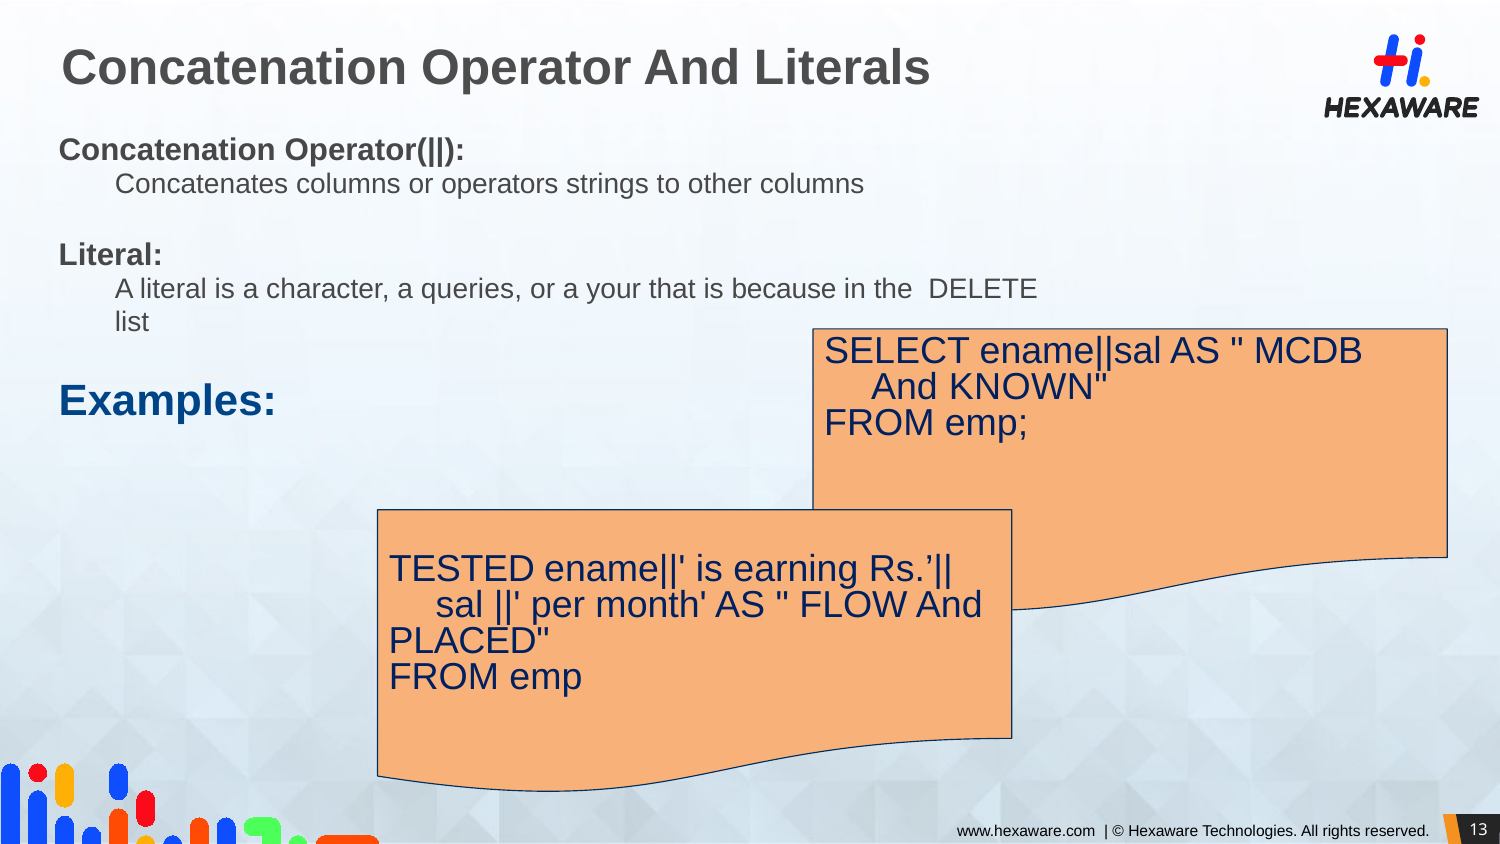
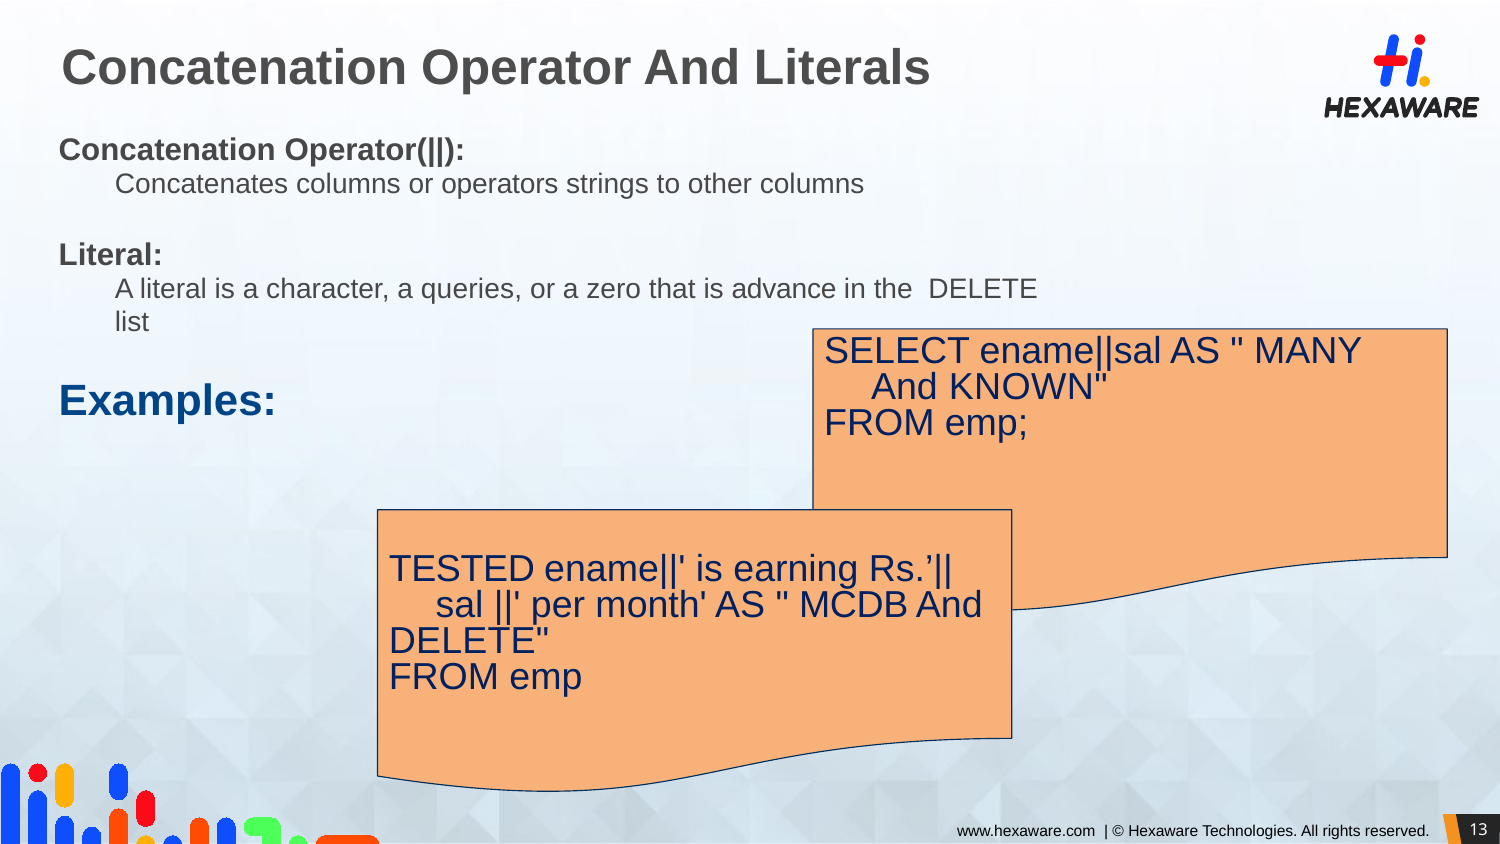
your: your -> zero (614, 289)
because: because -> advance (784, 289)
MCDB: MCDB -> MANY (1308, 351)
FLOW: FLOW -> MCDB (854, 605)
PLACED: PLACED -> DELETE (469, 641)
